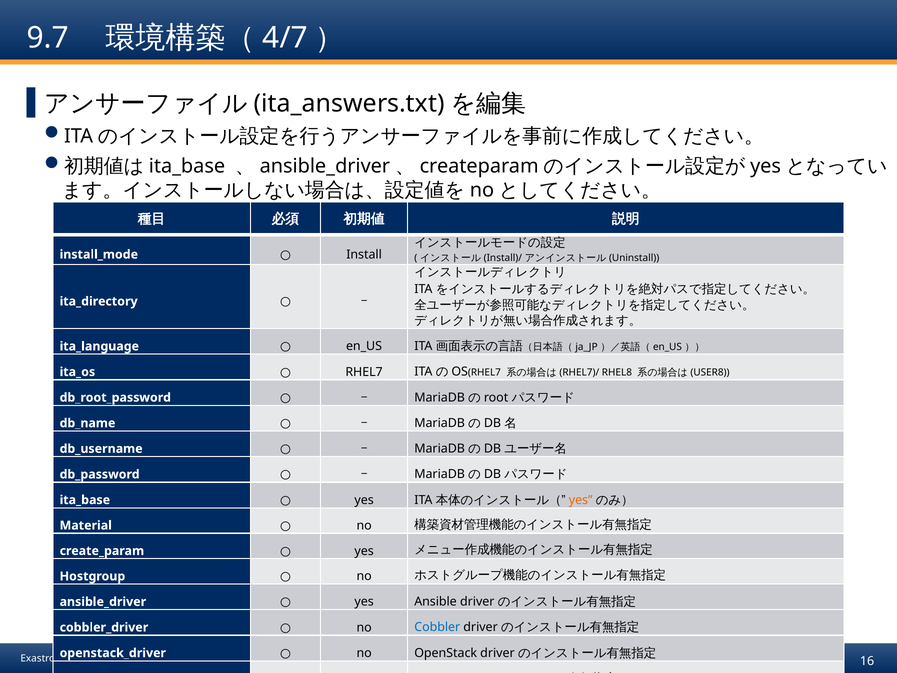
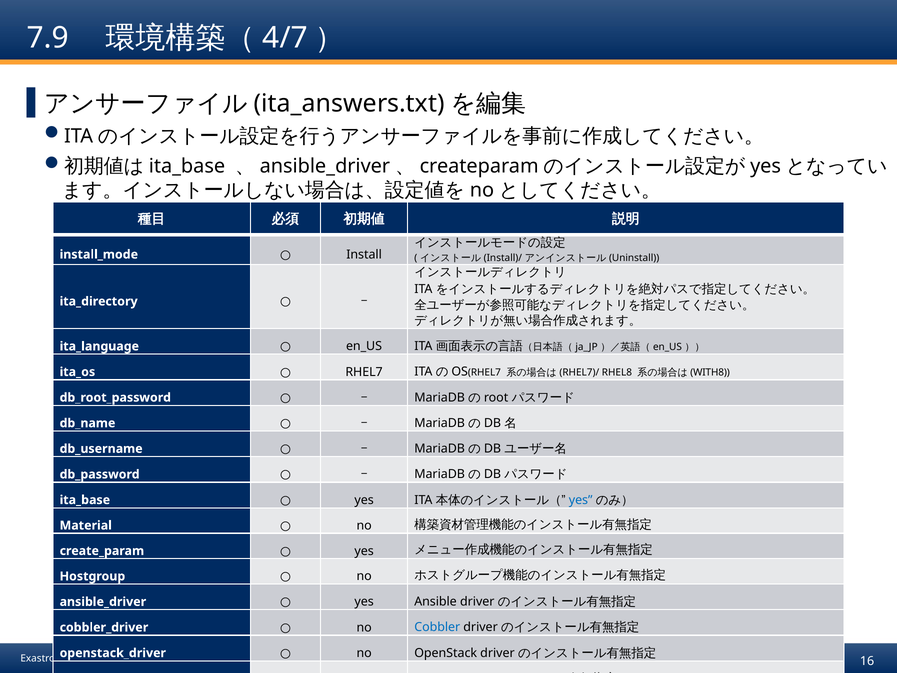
9.7: 9.7 -> 7.9 (48, 38)
USER8: USER8 -> WITH8 (710, 373)
yes colour: orange -> blue (581, 500)
